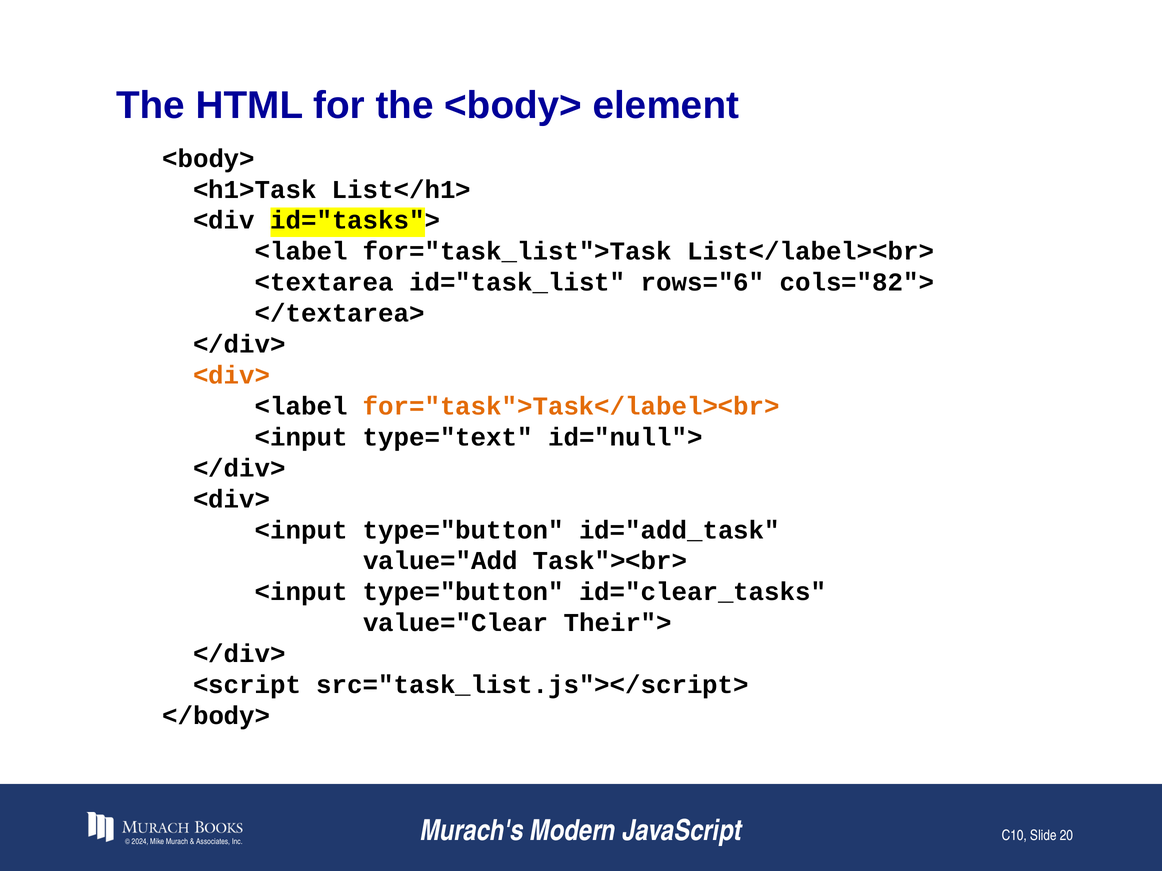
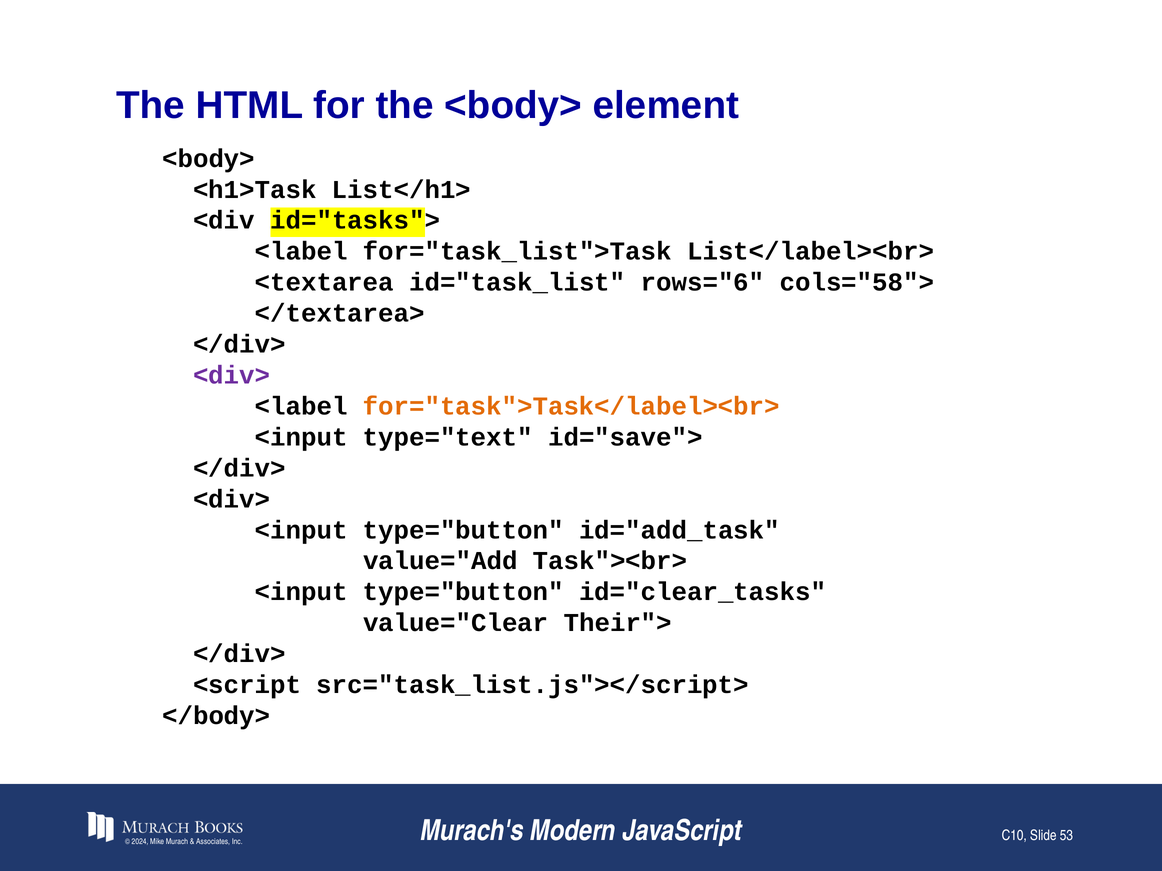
cols="82">: cols="82"> -> cols="58"> (857, 283)
<div> colour: orange -> purple (232, 375)
id="null">: id="null"> -> id="save"> (625, 437)
20: 20 -> 53 (1066, 836)
